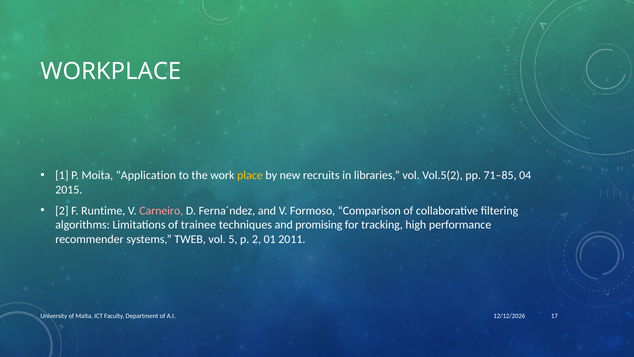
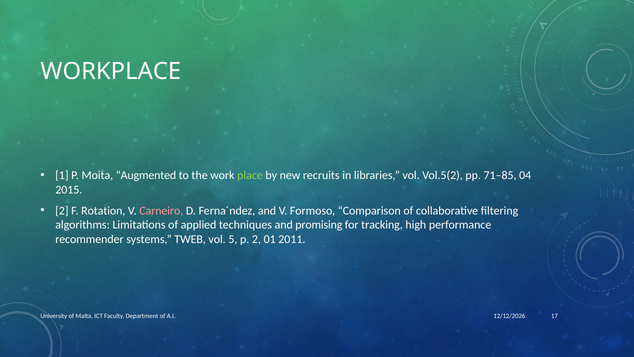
Application: Application -> Augmented (146, 175)
place colour: yellow -> light green (250, 175)
Runtime: Runtime -> Rotation (103, 210)
trainee: trainee -> applied (199, 225)
